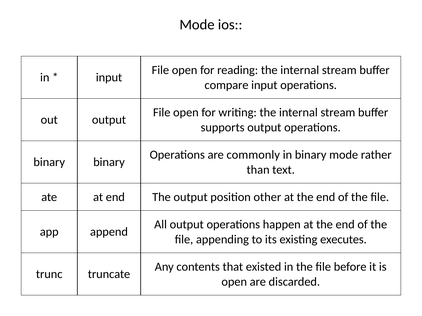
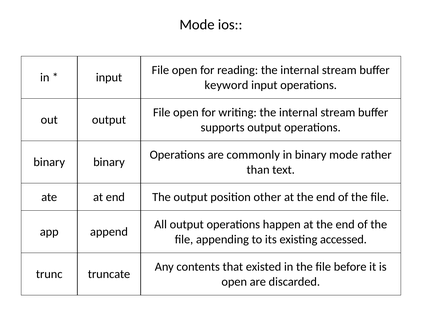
compare: compare -> keyword (226, 85)
executes: executes -> accessed (343, 240)
